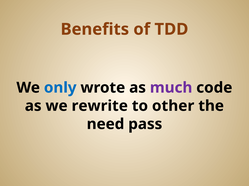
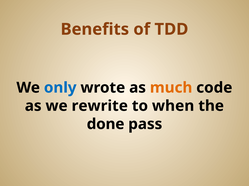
much colour: purple -> orange (171, 88)
other: other -> when (173, 106)
need: need -> done (106, 125)
